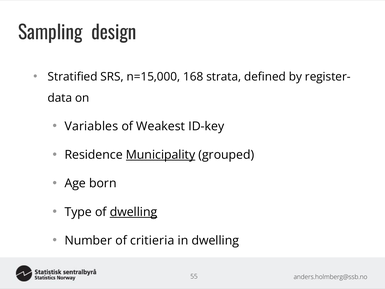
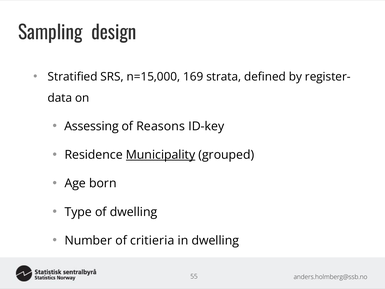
168: 168 -> 169 (193, 77)
Variables: Variables -> Assessing (92, 126)
Weakest: Weakest -> Reasons (161, 126)
dwelling underline: present -> none (134, 212)
